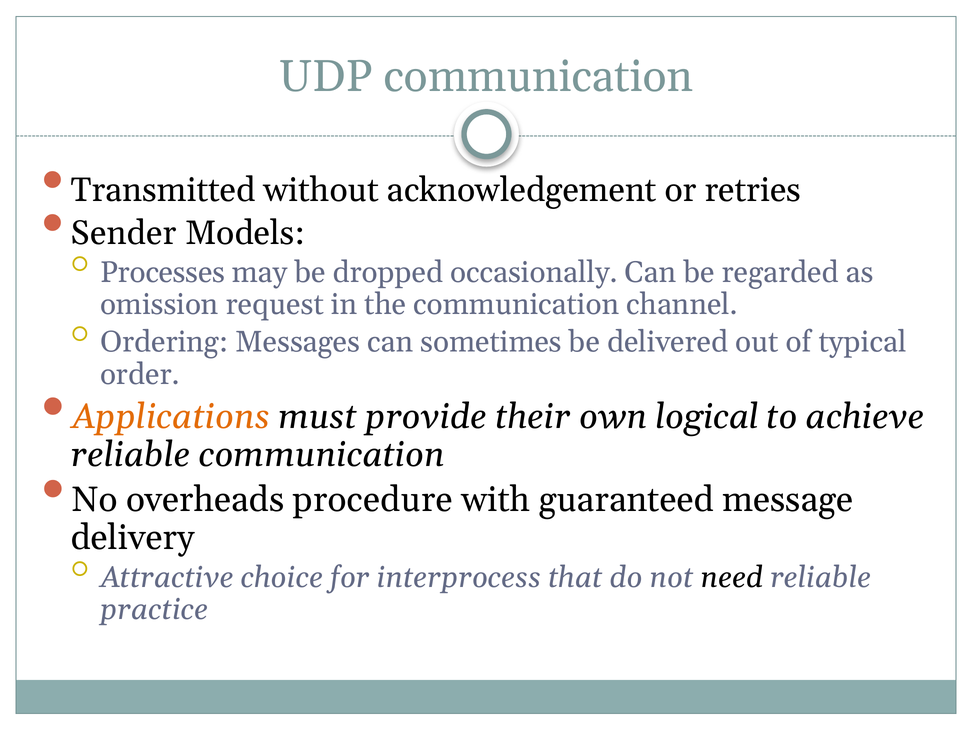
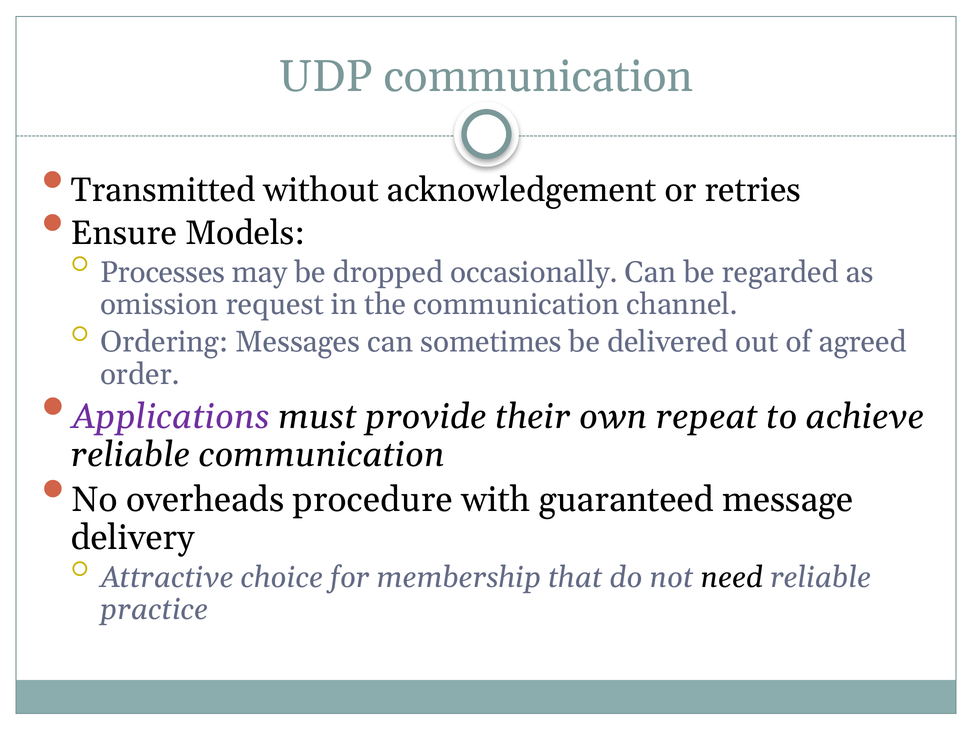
Sender: Sender -> Ensure (124, 233)
typical: typical -> agreed (863, 342)
Applications colour: orange -> purple (171, 417)
logical: logical -> repeat (707, 417)
interprocess: interprocess -> membership (459, 577)
